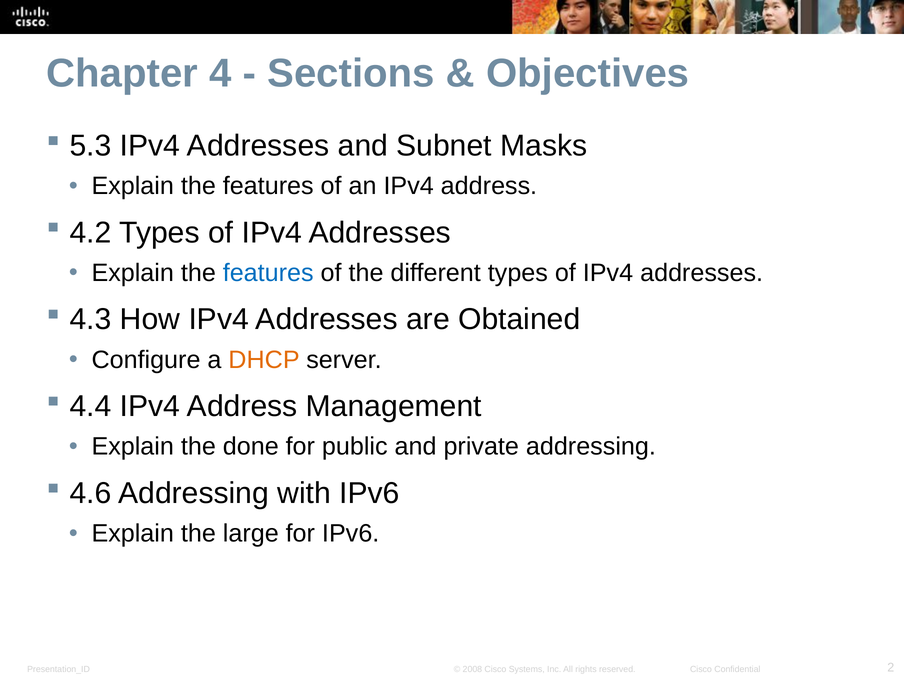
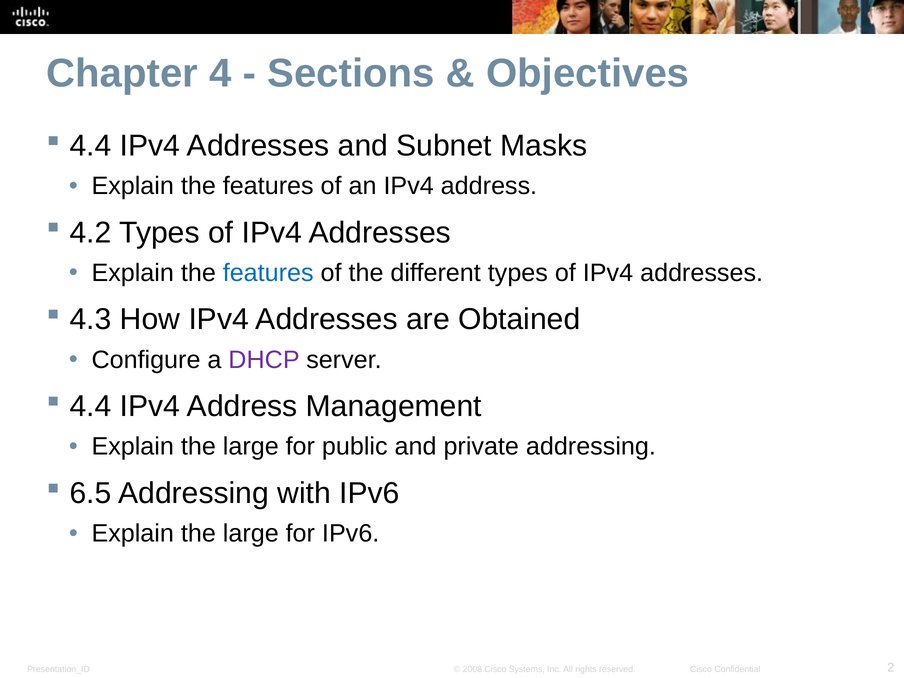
5.3: 5.3 -> 4.4 (91, 146)
DHCP colour: orange -> purple (264, 360)
done: done -> large (251, 447)
4.6: 4.6 -> 6.5 (91, 493)
